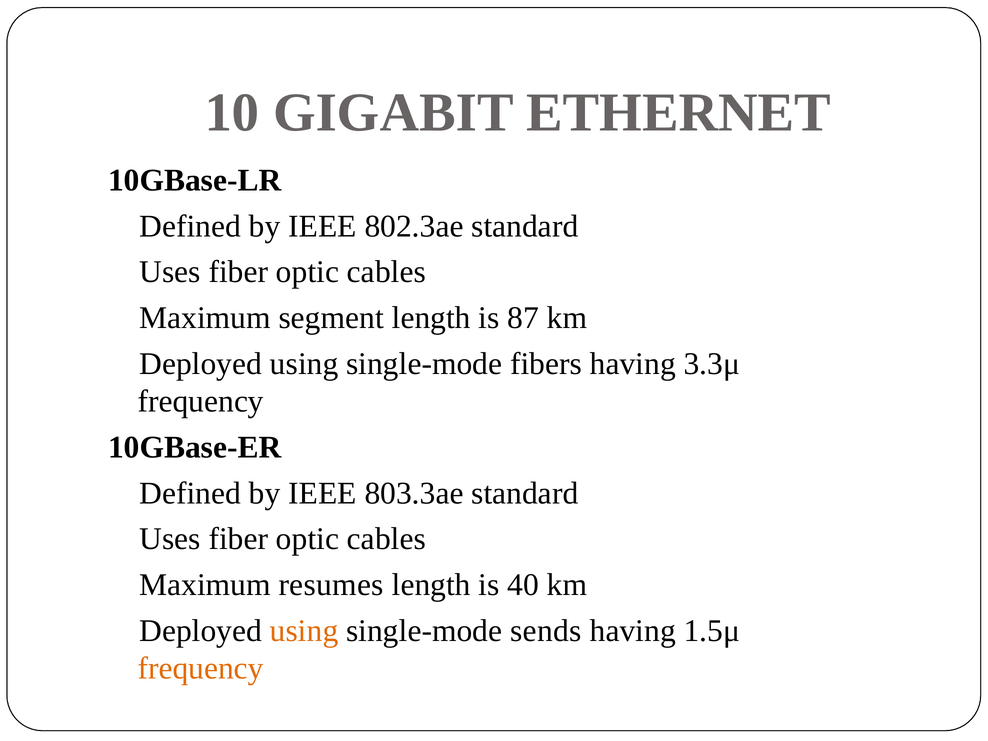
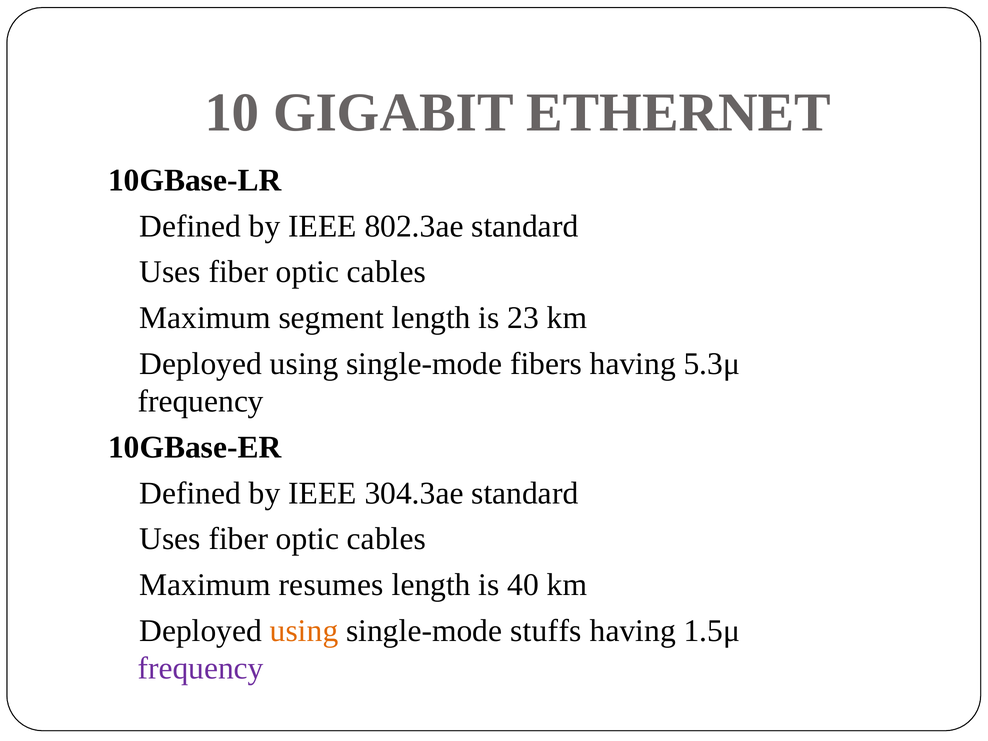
87: 87 -> 23 (523, 318)
3.3μ: 3.3μ -> 5.3μ (712, 364)
803.3ae: 803.3ae -> 304.3ae (414, 493)
sends: sends -> stuffs (546, 631)
frequency colour: orange -> purple (201, 669)
